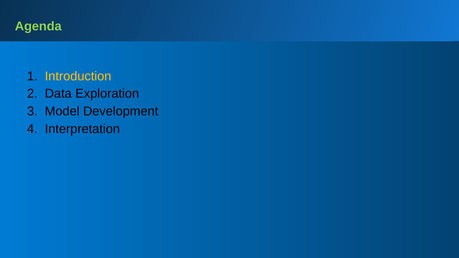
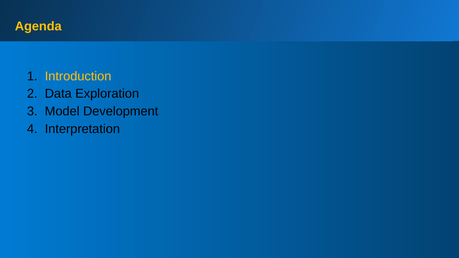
Agenda colour: light green -> yellow (38, 26)
